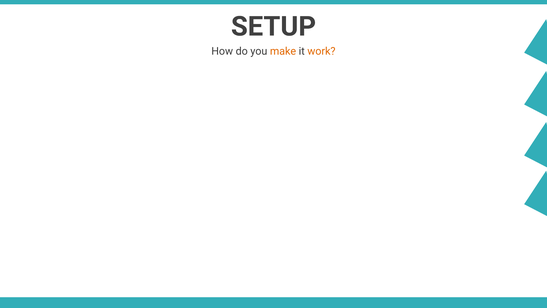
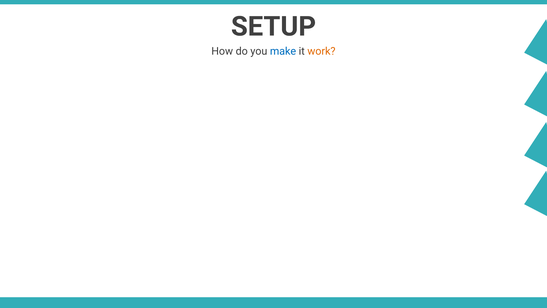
make colour: orange -> blue (283, 51)
